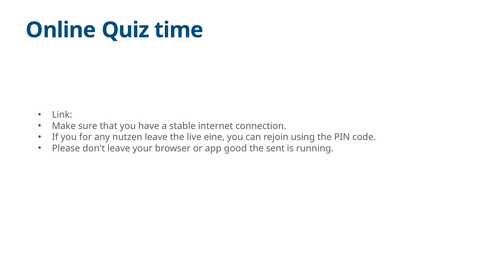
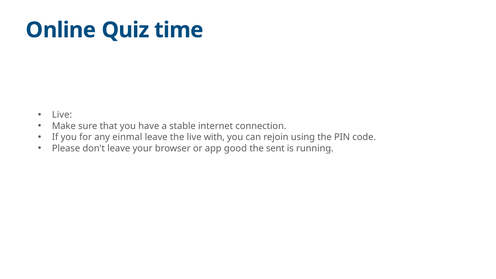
Link: Link -> Live (62, 115)
nutzen: nutzen -> einmal (127, 137)
eine: eine -> with (214, 137)
